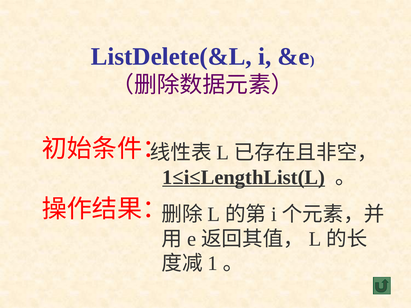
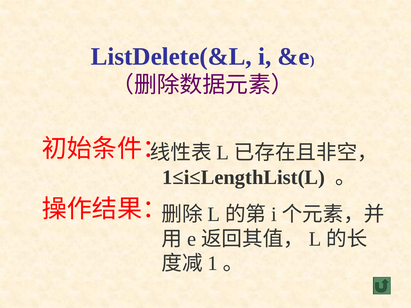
1≤i≤LengthList(L underline: present -> none (244, 177)
